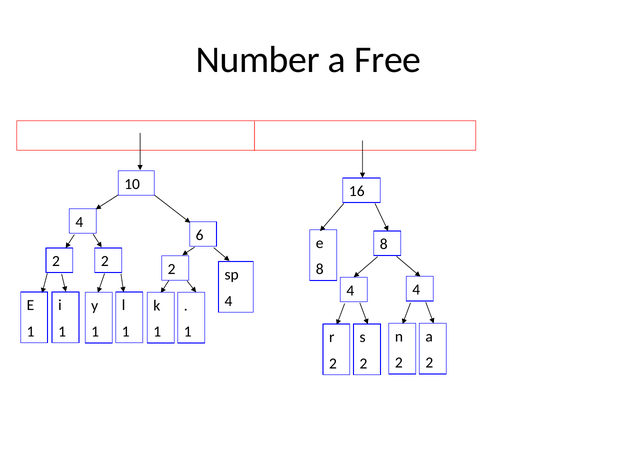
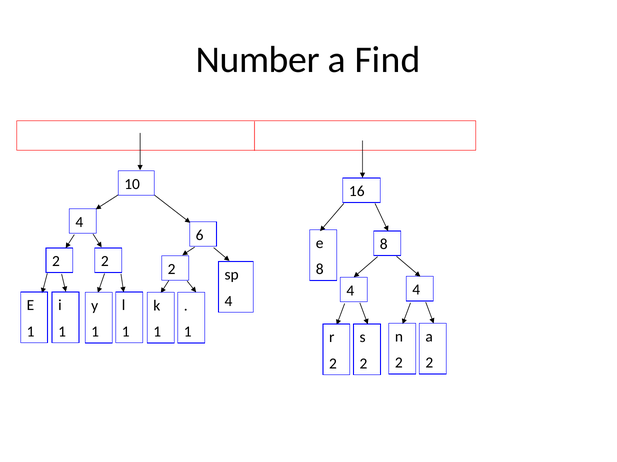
Free: Free -> Find (388, 60)
